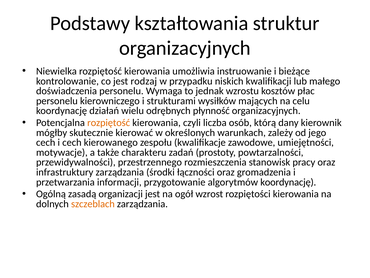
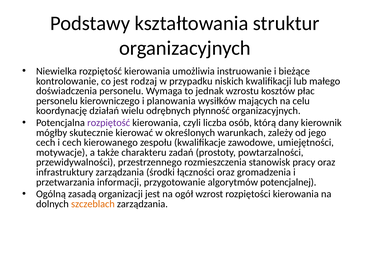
strukturami: strukturami -> planowania (171, 101)
rozpiętość colour: orange -> purple (109, 123)
algorytmów koordynację: koordynację -> potencjalnej (288, 182)
